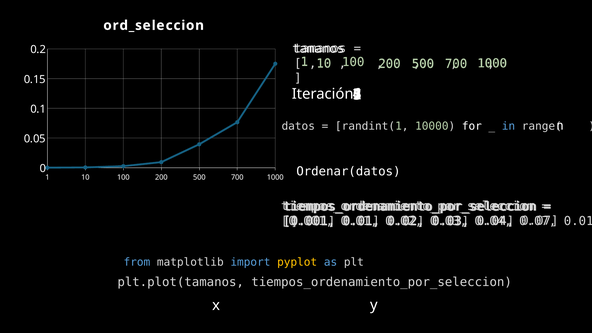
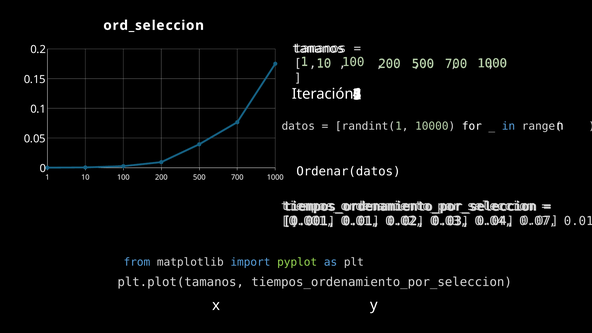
pyplot colour: yellow -> light green (297, 262)
